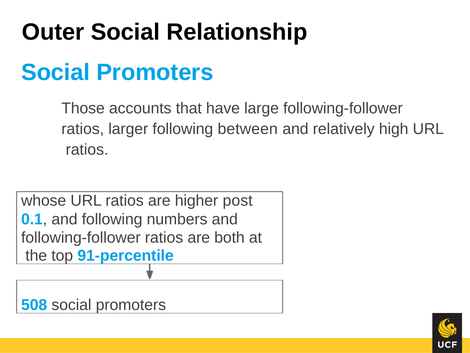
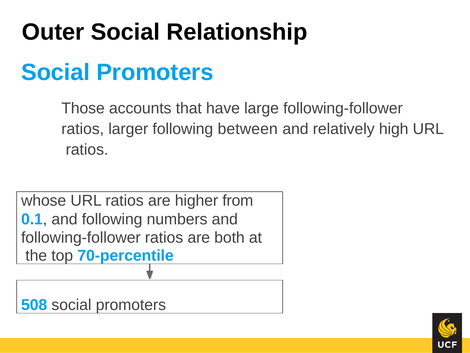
post: post -> from (238, 200)
91-percentile: 91-percentile -> 70-percentile (126, 255)
